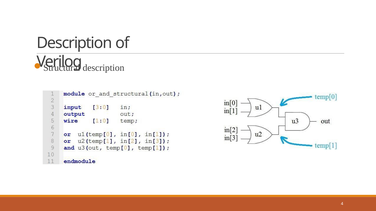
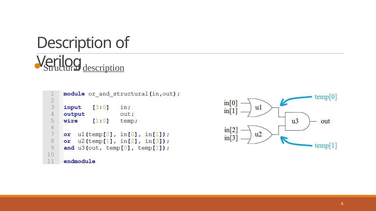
description underline: none -> present (104, 68)
